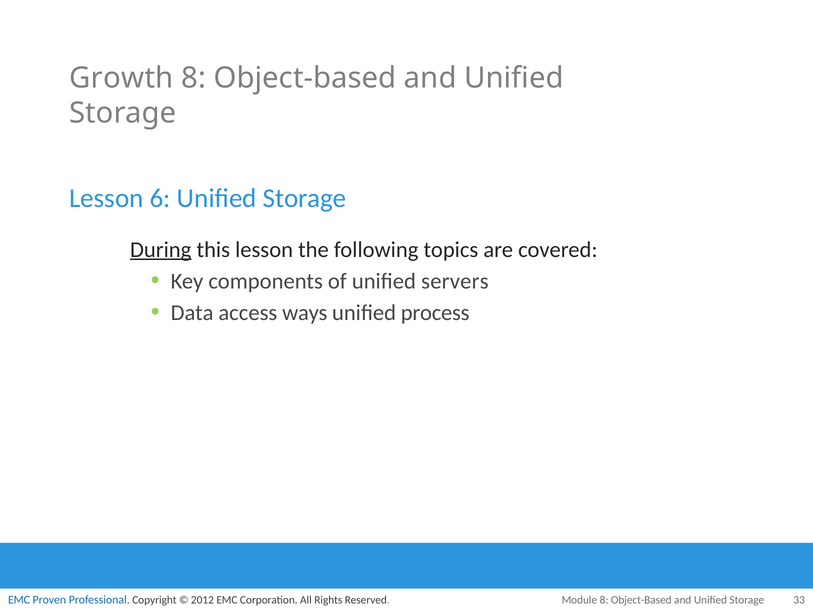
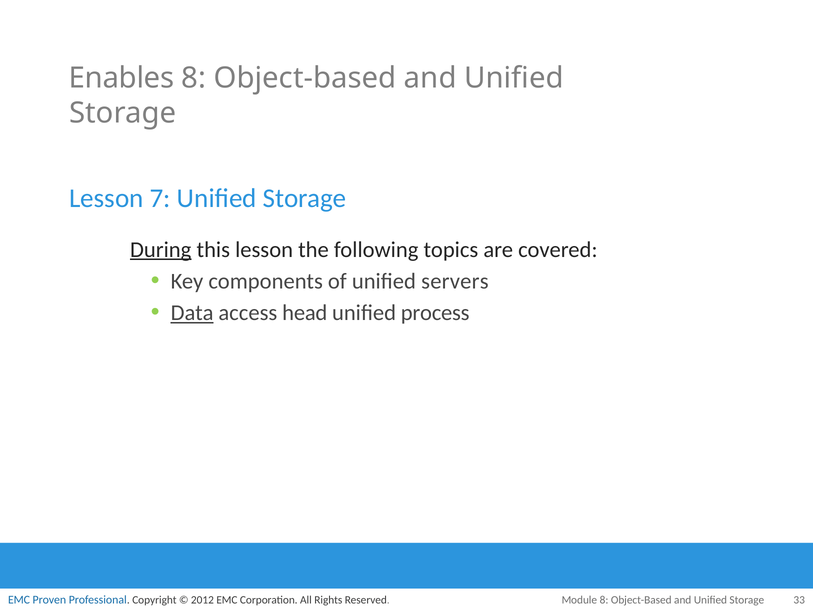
Growth: Growth -> Enables (122, 78)
6: 6 -> 7 (160, 198)
Data underline: none -> present (192, 313)
ways: ways -> head (305, 313)
